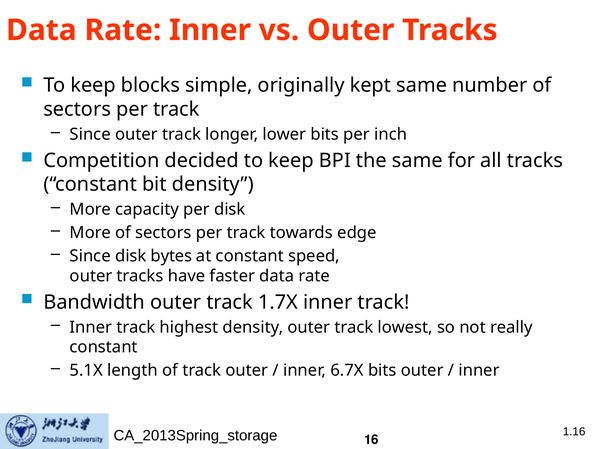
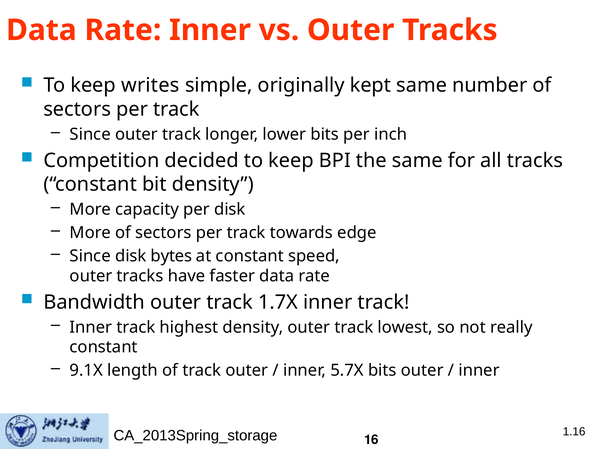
blocks: blocks -> writes (150, 85)
5.1X: 5.1X -> 9.1X (86, 371)
6.7X: 6.7X -> 5.7X (347, 371)
